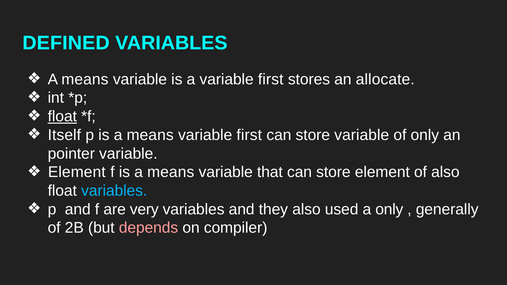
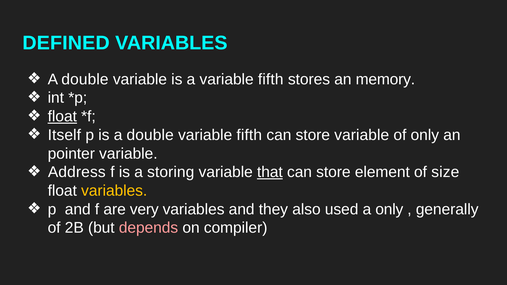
means: means -> double (85, 79)
a variable first: first -> fifth (271, 79)
allocate: allocate -> memory (385, 79)
p is a means: means -> double (150, 135)
first: first -> fifth (249, 135)
Element: Element -> Address (77, 172)
f is a means: means -> storing (171, 172)
that underline: none -> present (270, 172)
of also: also -> size (445, 172)
variables colour: light blue -> yellow (114, 191)
